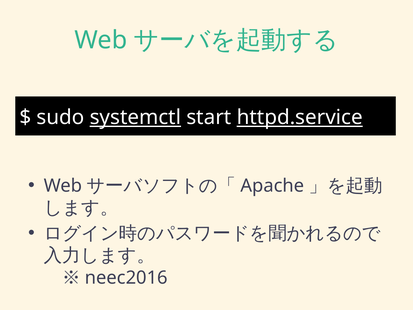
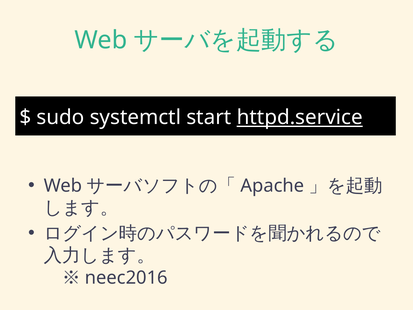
systemctl underline: present -> none (135, 117)
